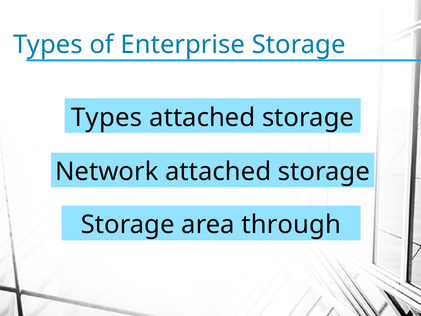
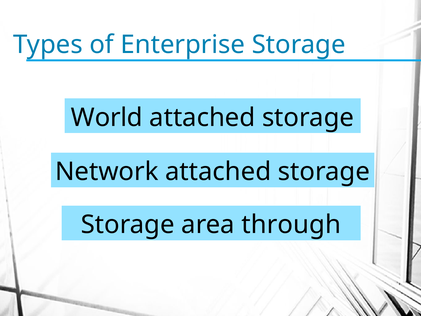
Types: Types -> World (107, 117)
